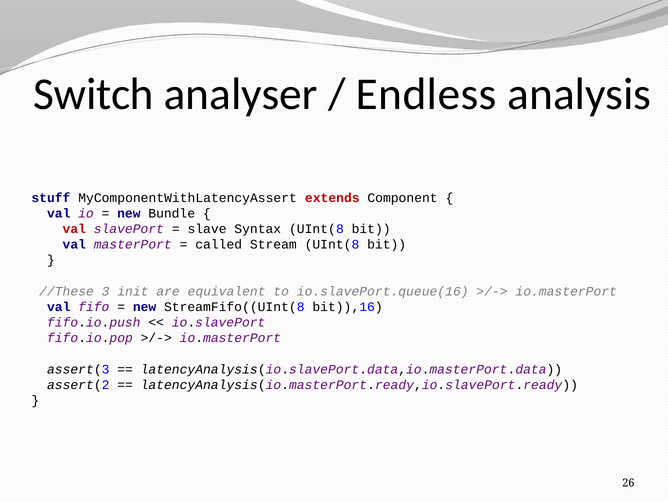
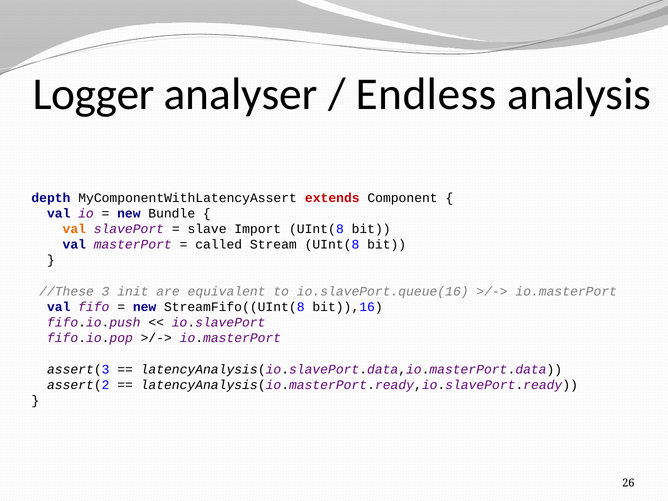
Switch: Switch -> Logger (94, 94)
stuff: stuff -> depth (51, 198)
val colour: red -> orange (74, 229)
Syntax: Syntax -> Import (258, 229)
